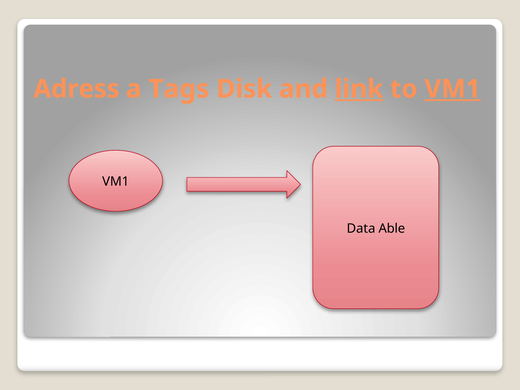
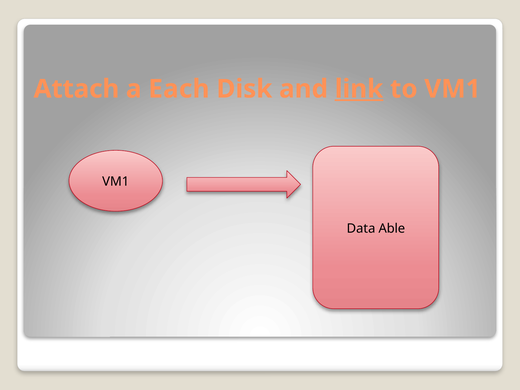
Adress: Adress -> Attach (76, 89)
Tags: Tags -> Each (179, 89)
VM1 underline: present -> none (452, 89)
